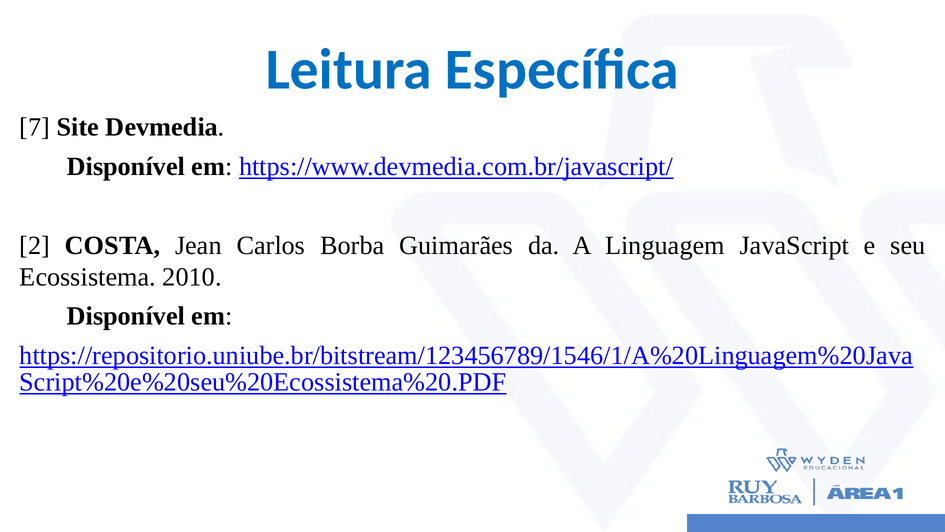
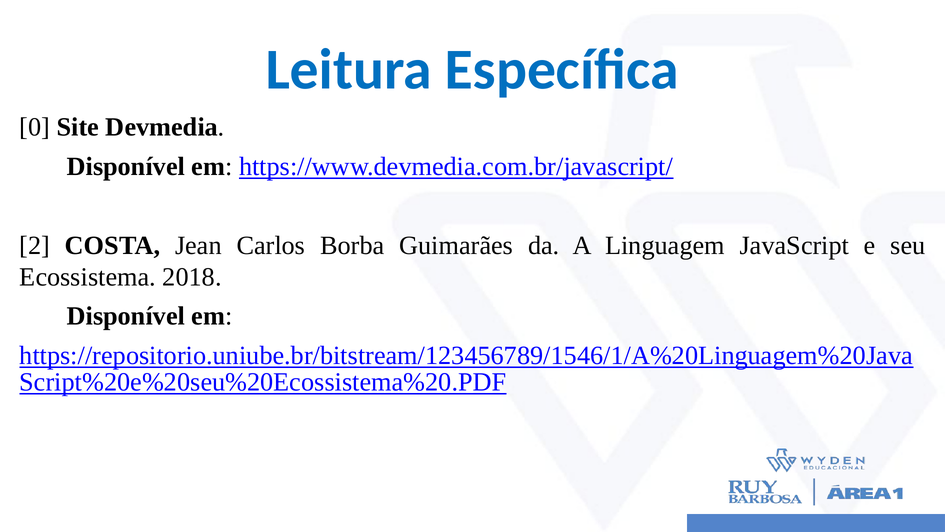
7: 7 -> 0 (35, 127)
2010: 2010 -> 2018 (192, 277)
